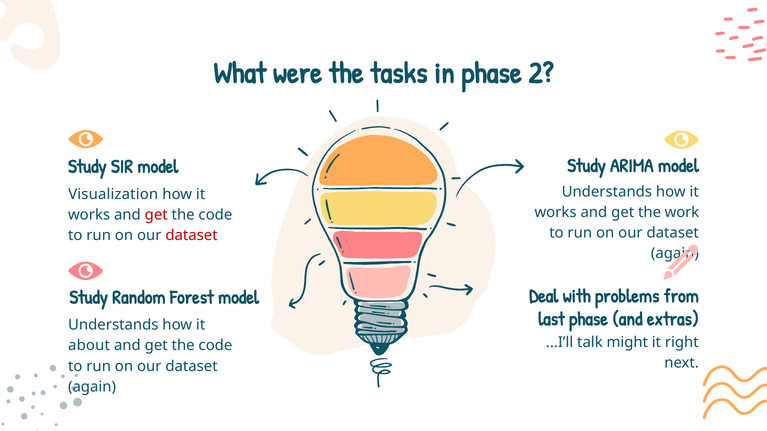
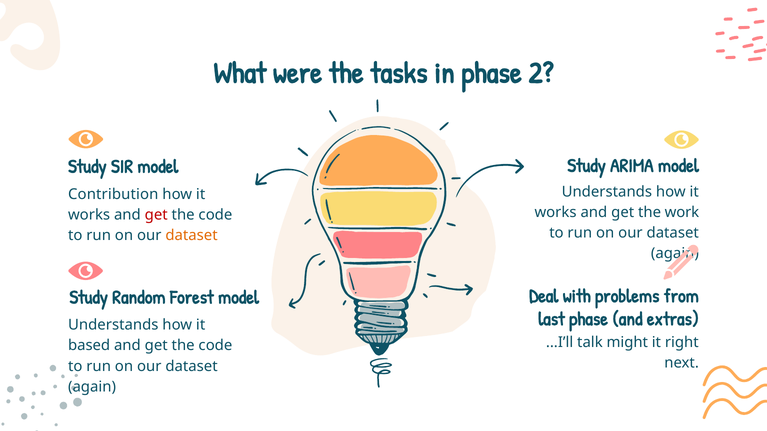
Visualization: Visualization -> Contribution (113, 194)
dataset colour: red -> orange (192, 236)
about: about -> based (89, 346)
